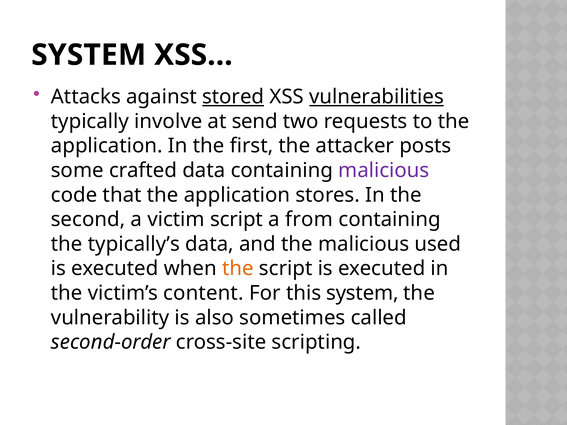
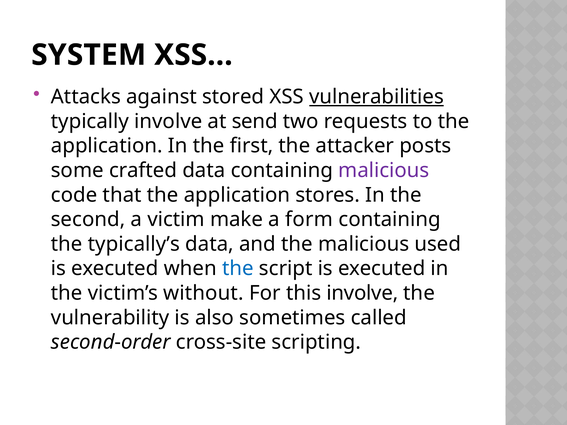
stored underline: present -> none (233, 97)
victim script: script -> make (236, 220)
from: from -> form (309, 220)
the colour: orange -> blue (238, 269)
content: content -> without (203, 293)
this system: system -> involve (362, 293)
